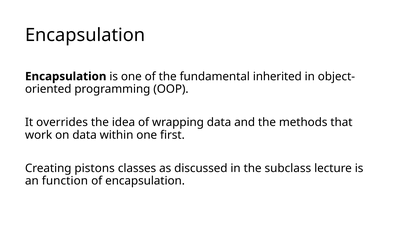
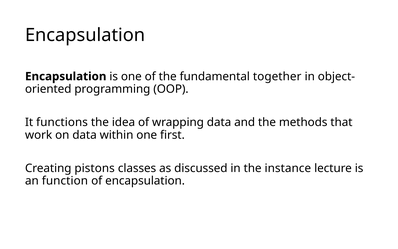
inherited: inherited -> together (277, 76)
overrides: overrides -> functions (62, 122)
subclass: subclass -> instance (288, 168)
